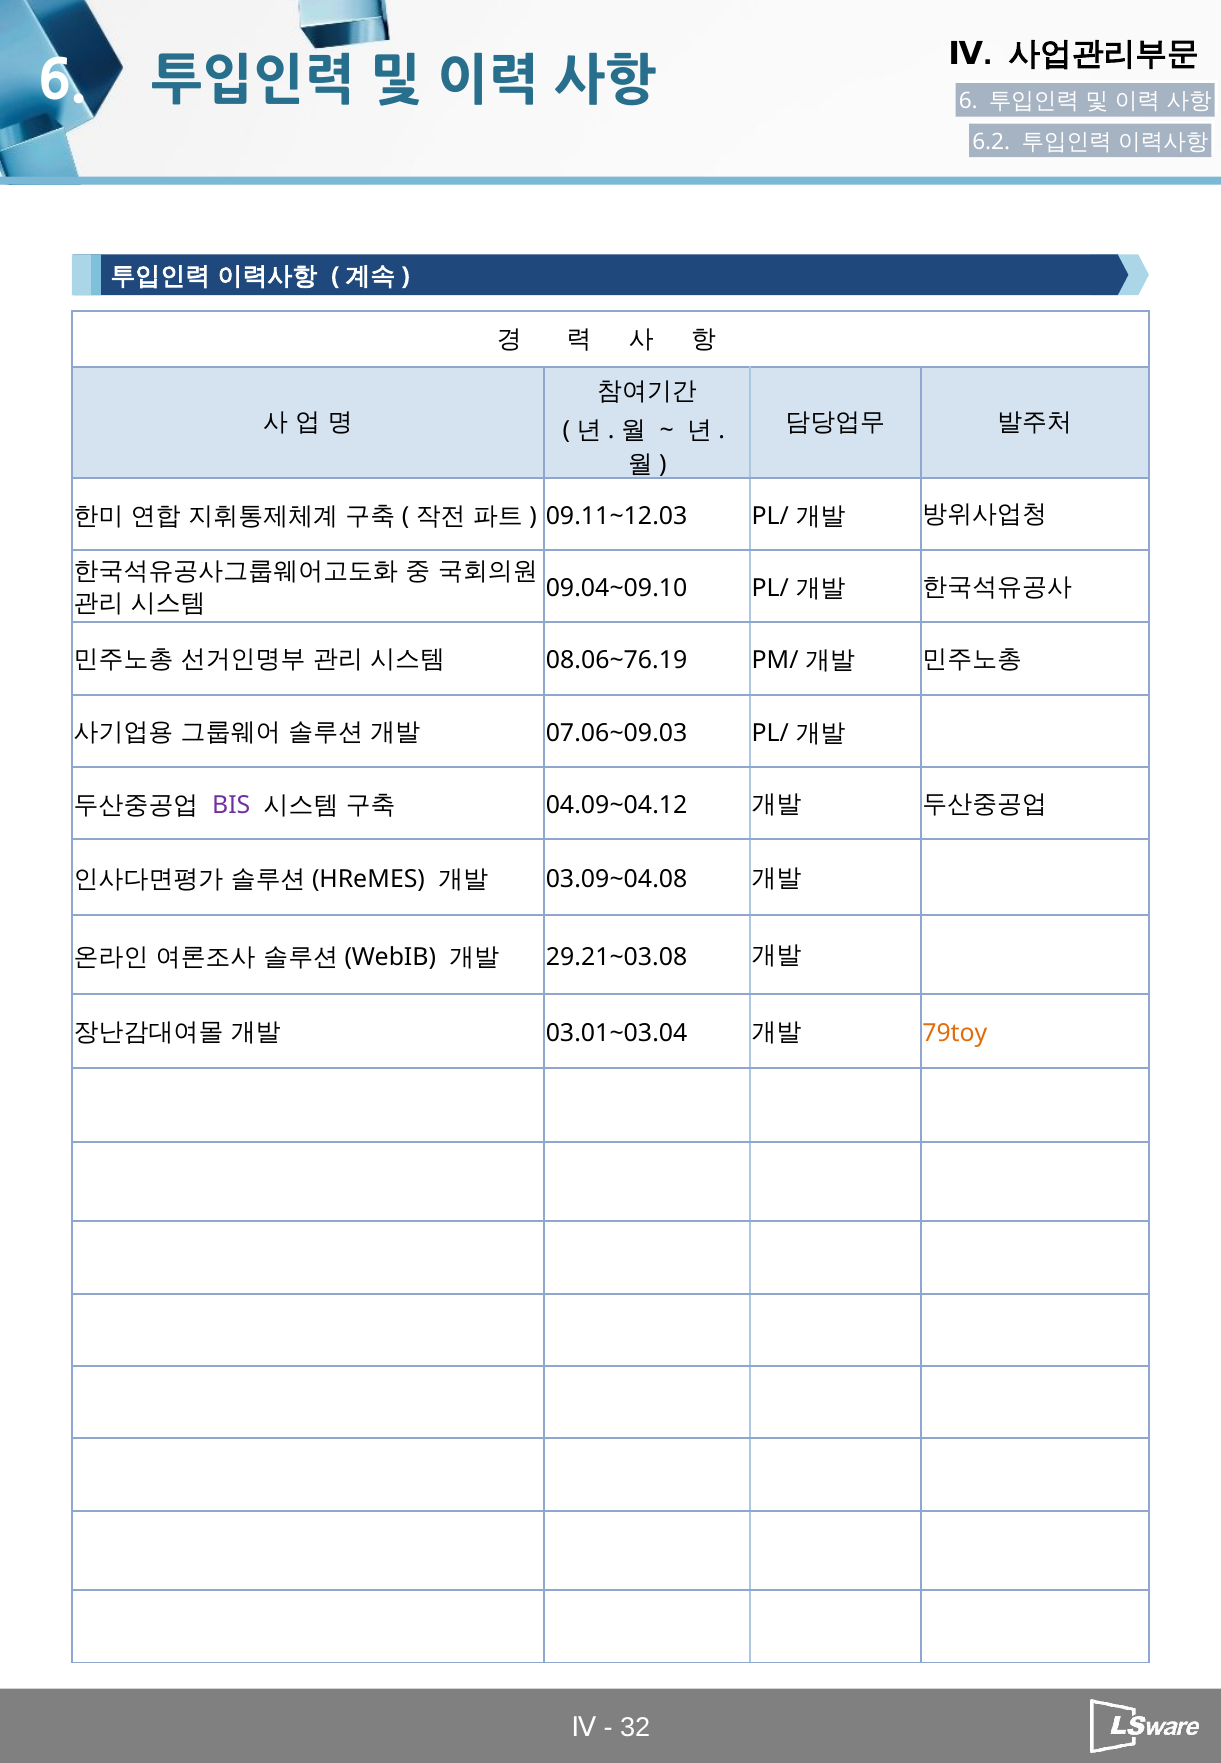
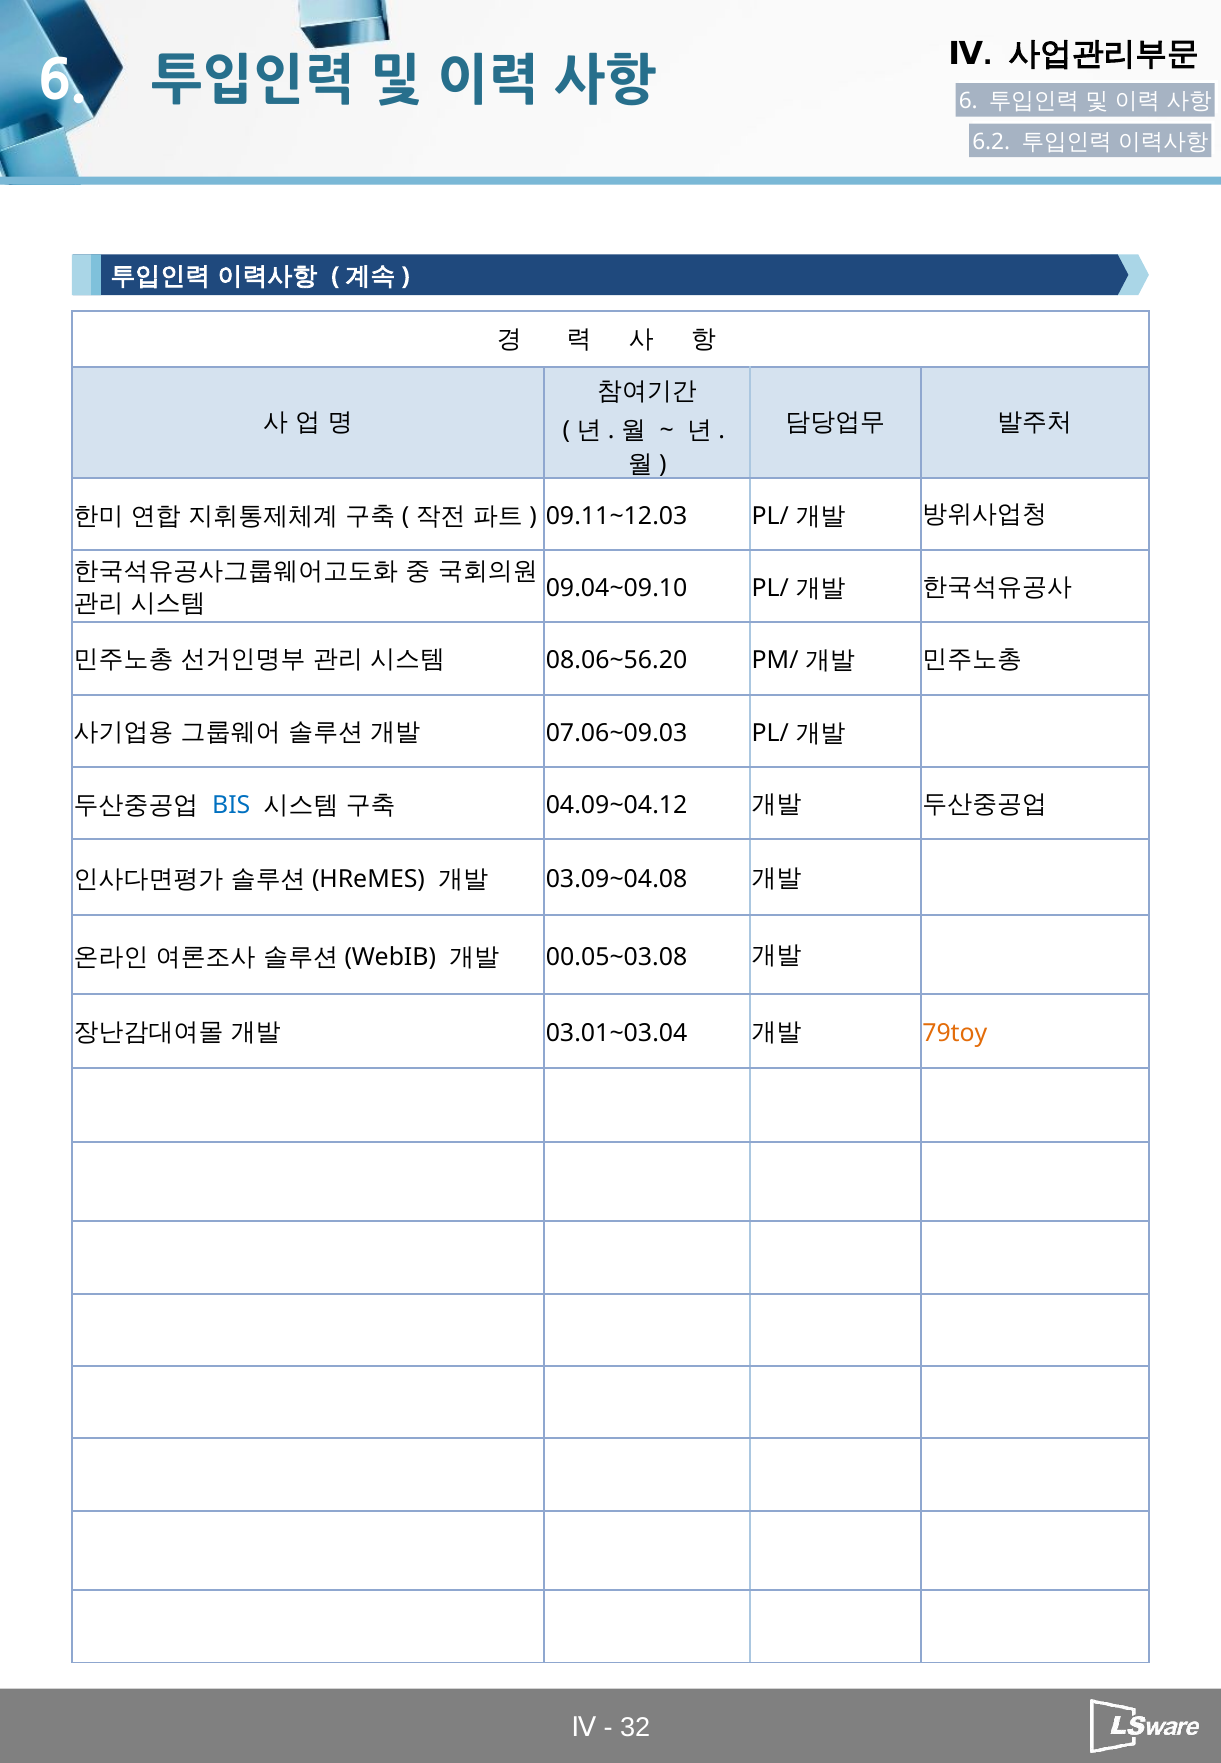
08.06~76.19: 08.06~76.19 -> 08.06~56.20 (617, 661)
BIS colour: purple -> blue (231, 806)
29.21~03.08: 29.21~03.08 -> 00.05~03.08 (617, 957)
